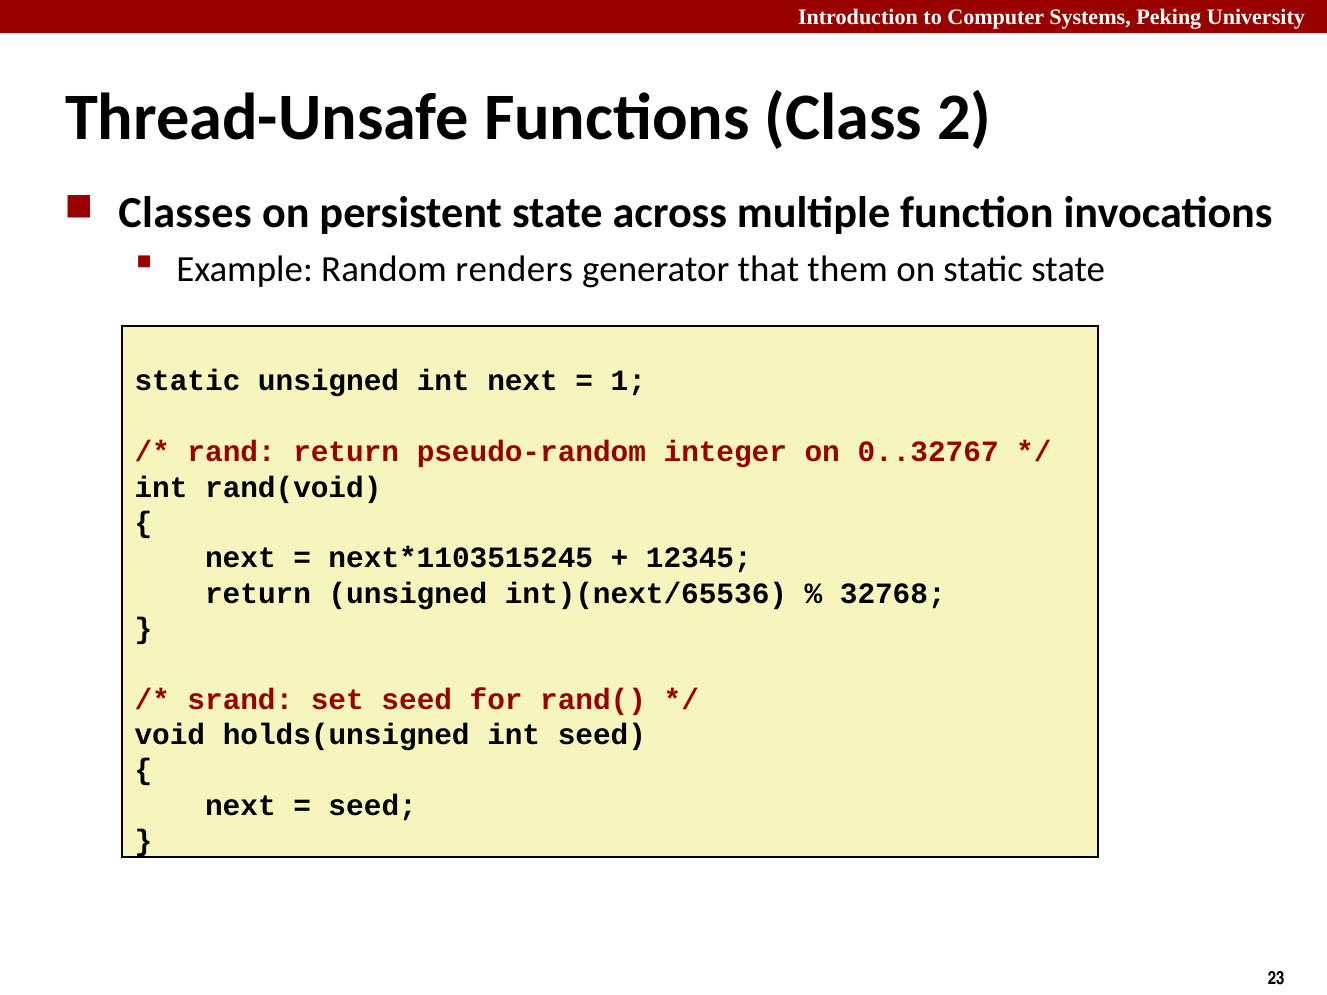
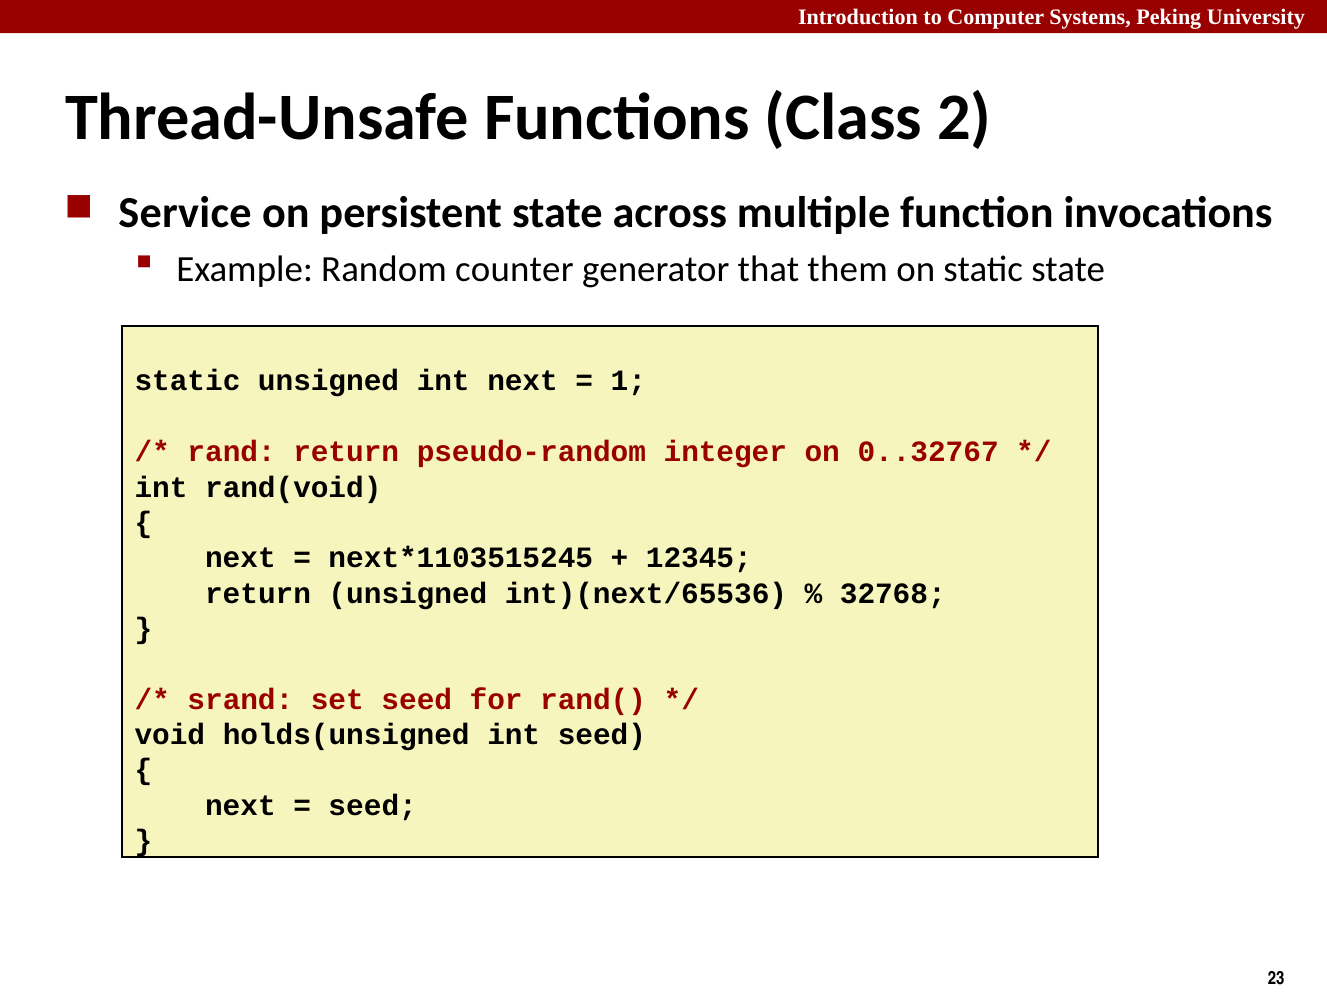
Classes: Classes -> Service (185, 213)
renders: renders -> counter (514, 269)
